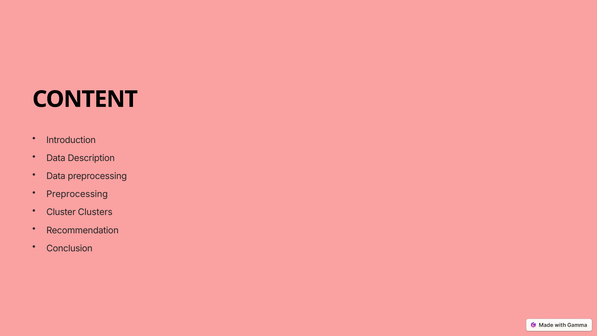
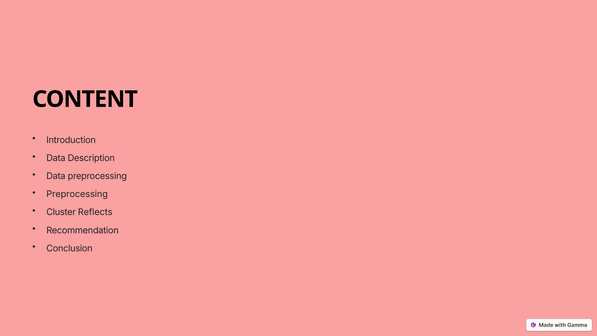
Clusters: Clusters -> Reflects (95, 212)
